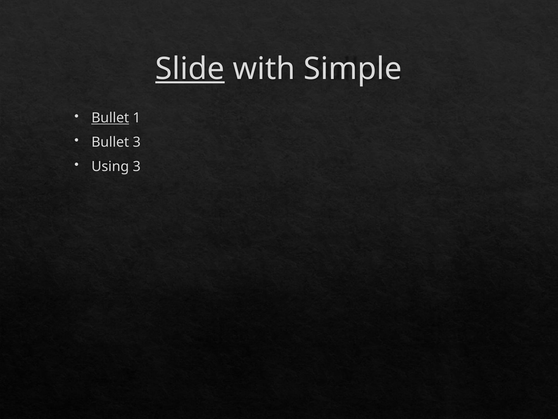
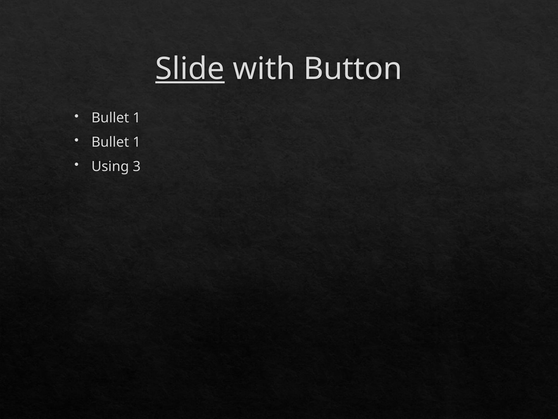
Simple: Simple -> Button (353, 69)
Bullet underline: present -> none (110, 118)
3: 3 -> 1 (137, 142)
